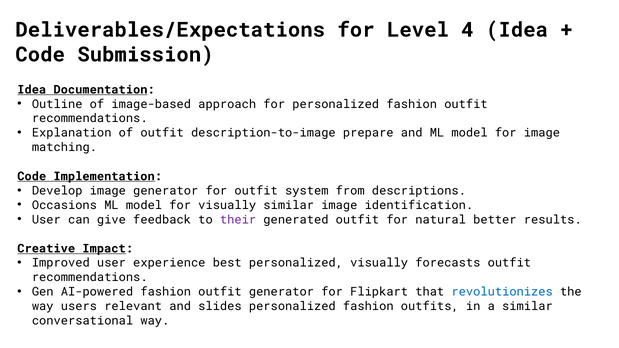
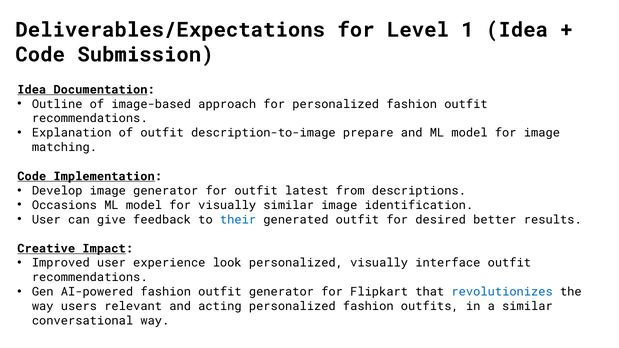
4: 4 -> 1 (467, 30)
system: system -> latest (307, 191)
their colour: purple -> blue (238, 220)
natural: natural -> desired (441, 220)
best: best -> look (227, 263)
forecasts: forecasts -> interface (448, 263)
slides: slides -> acting (220, 306)
